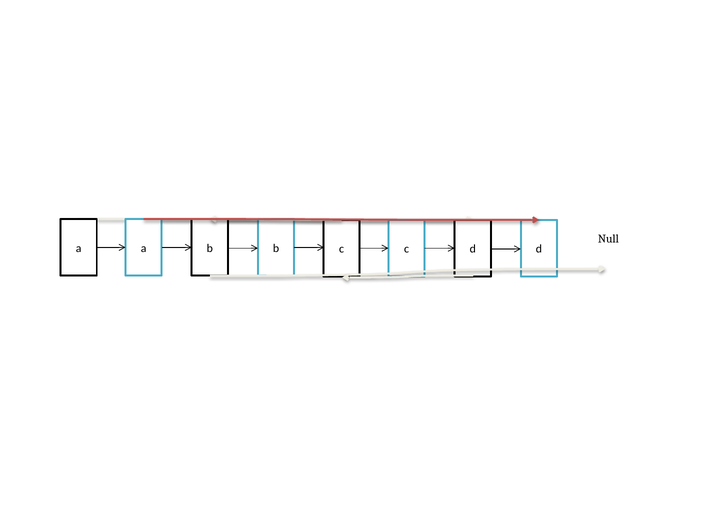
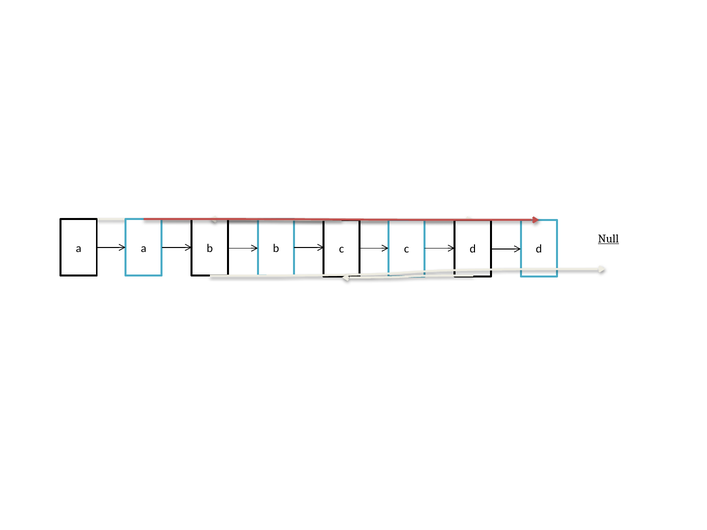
Null underline: none -> present (608, 239)
